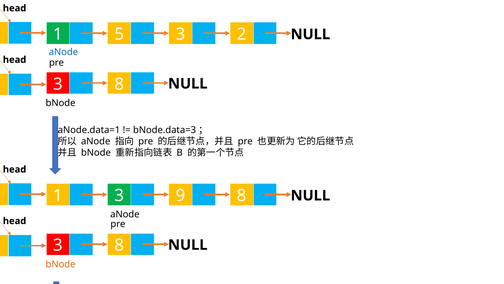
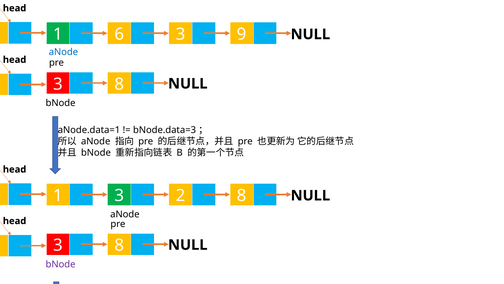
5: 5 -> 6 (119, 34)
2: 2 -> 9 (242, 34)
9: 9 -> 2 (180, 195)
bNode colour: orange -> purple (61, 264)
